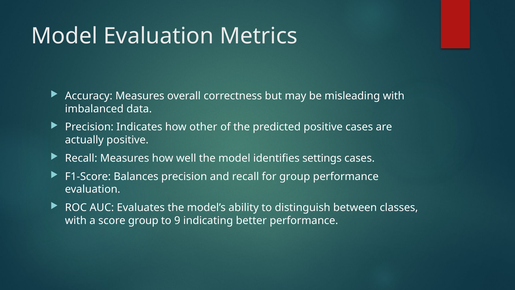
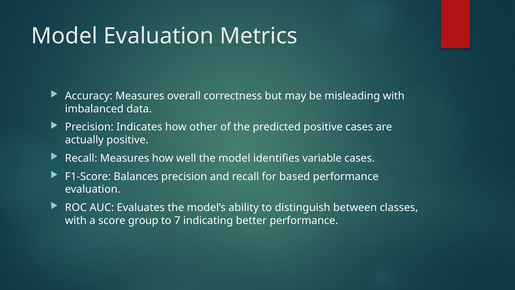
settings: settings -> variable (322, 158)
for group: group -> based (295, 176)
9: 9 -> 7 (177, 220)
